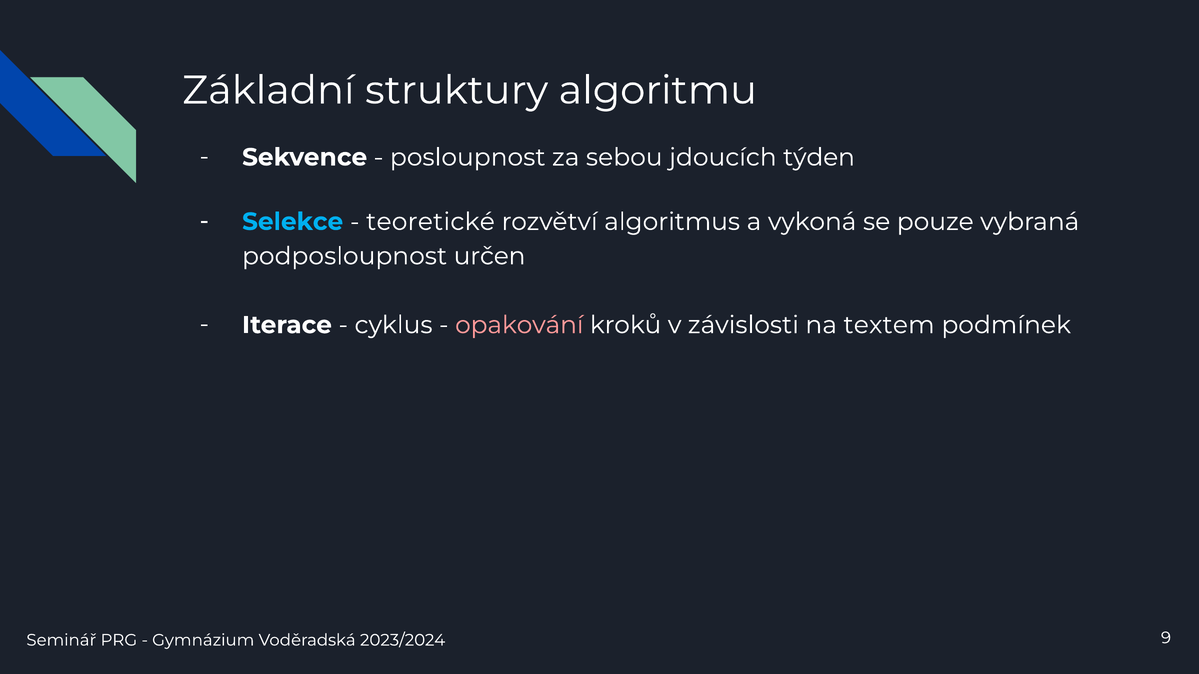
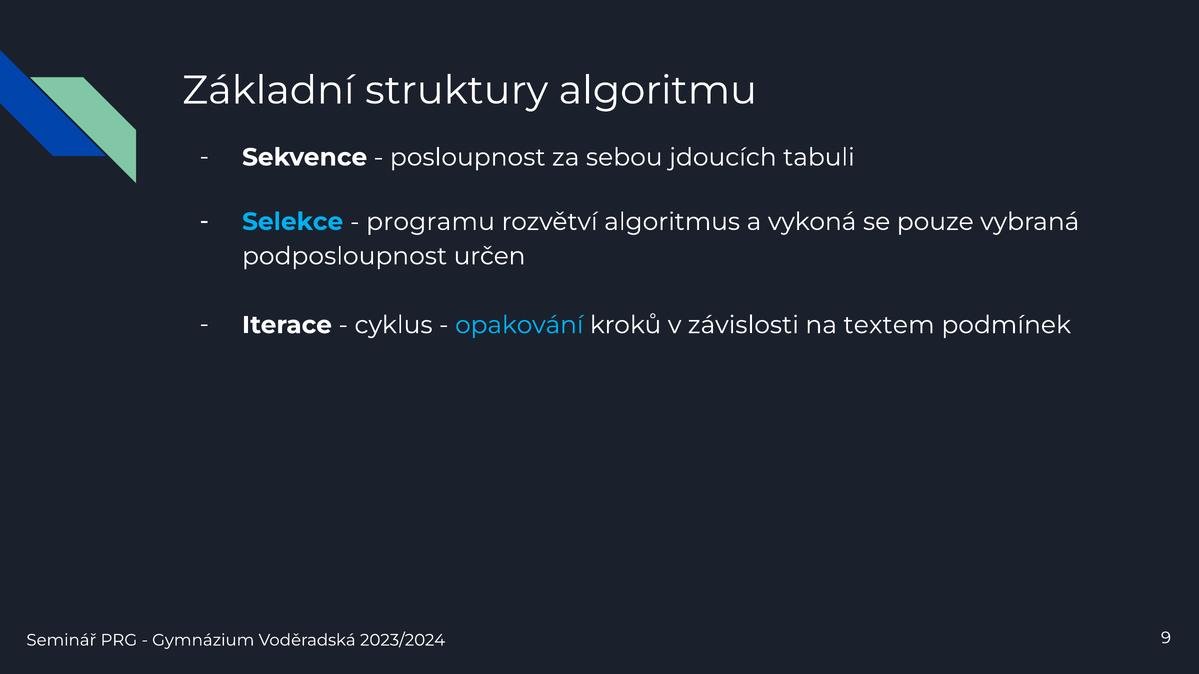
týden: týden -> tabuli (819, 157)
teoretické: teoretické -> programu (431, 222)
opakování colour: pink -> light blue (519, 325)
